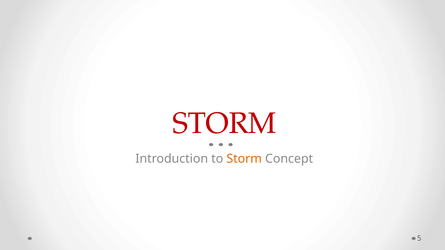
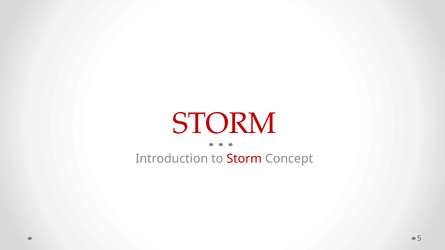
Storm colour: orange -> red (244, 159)
